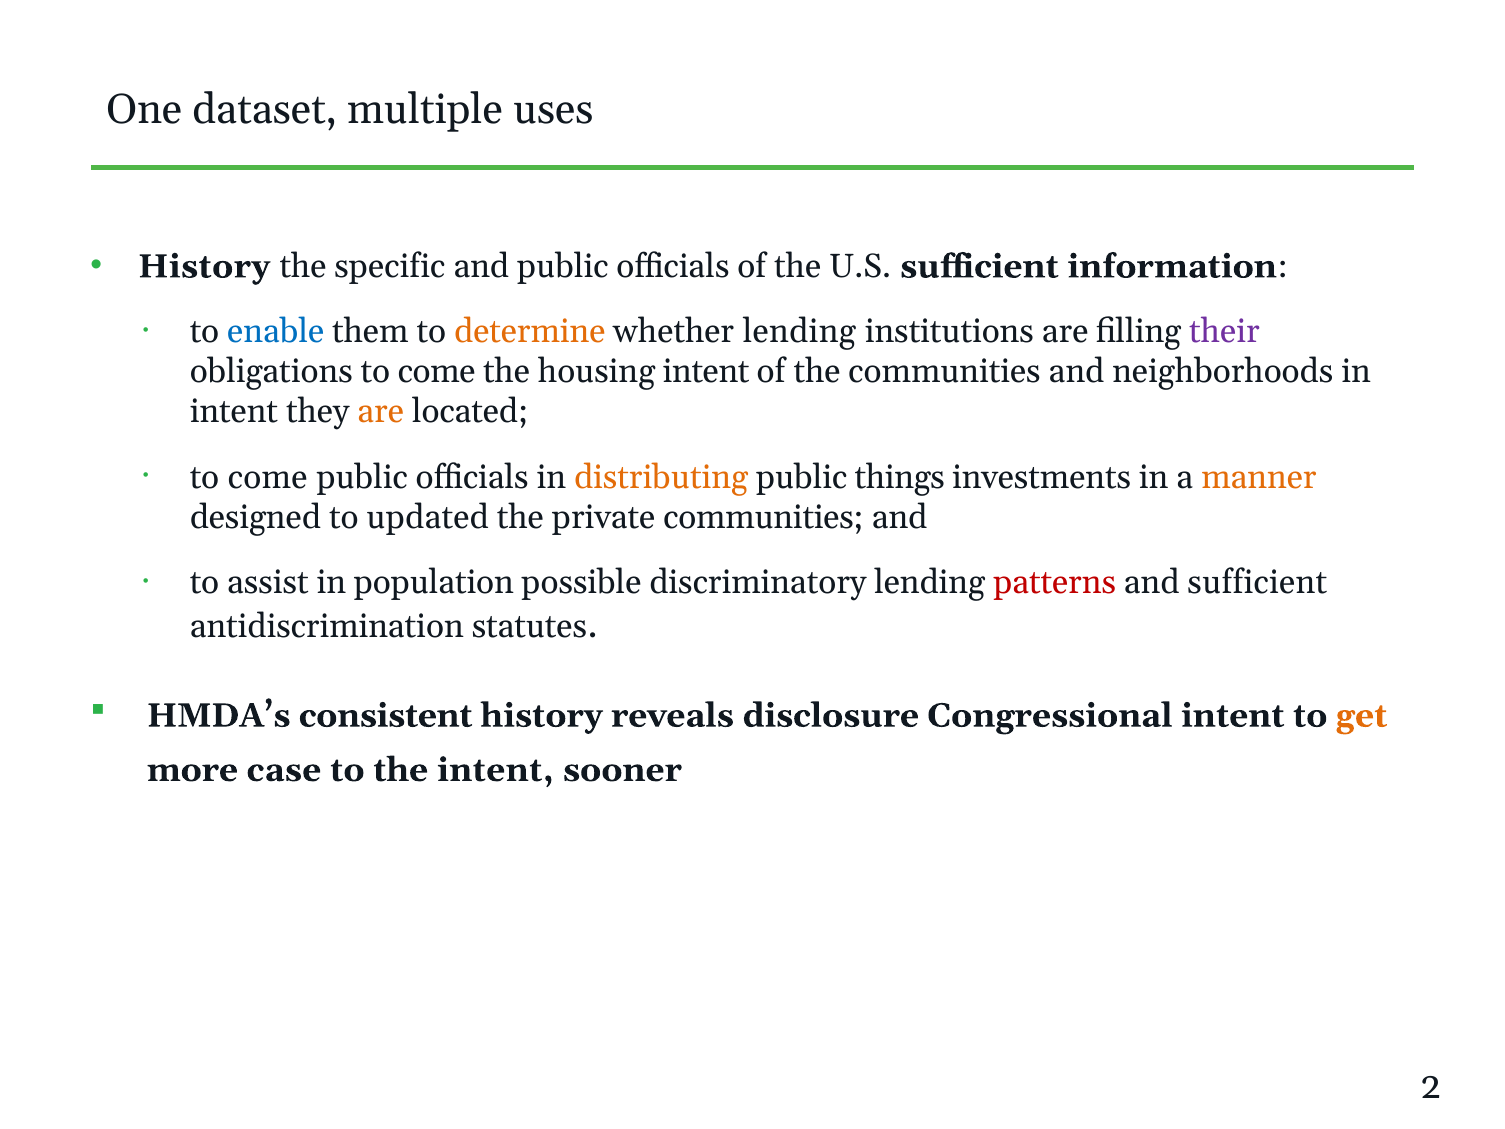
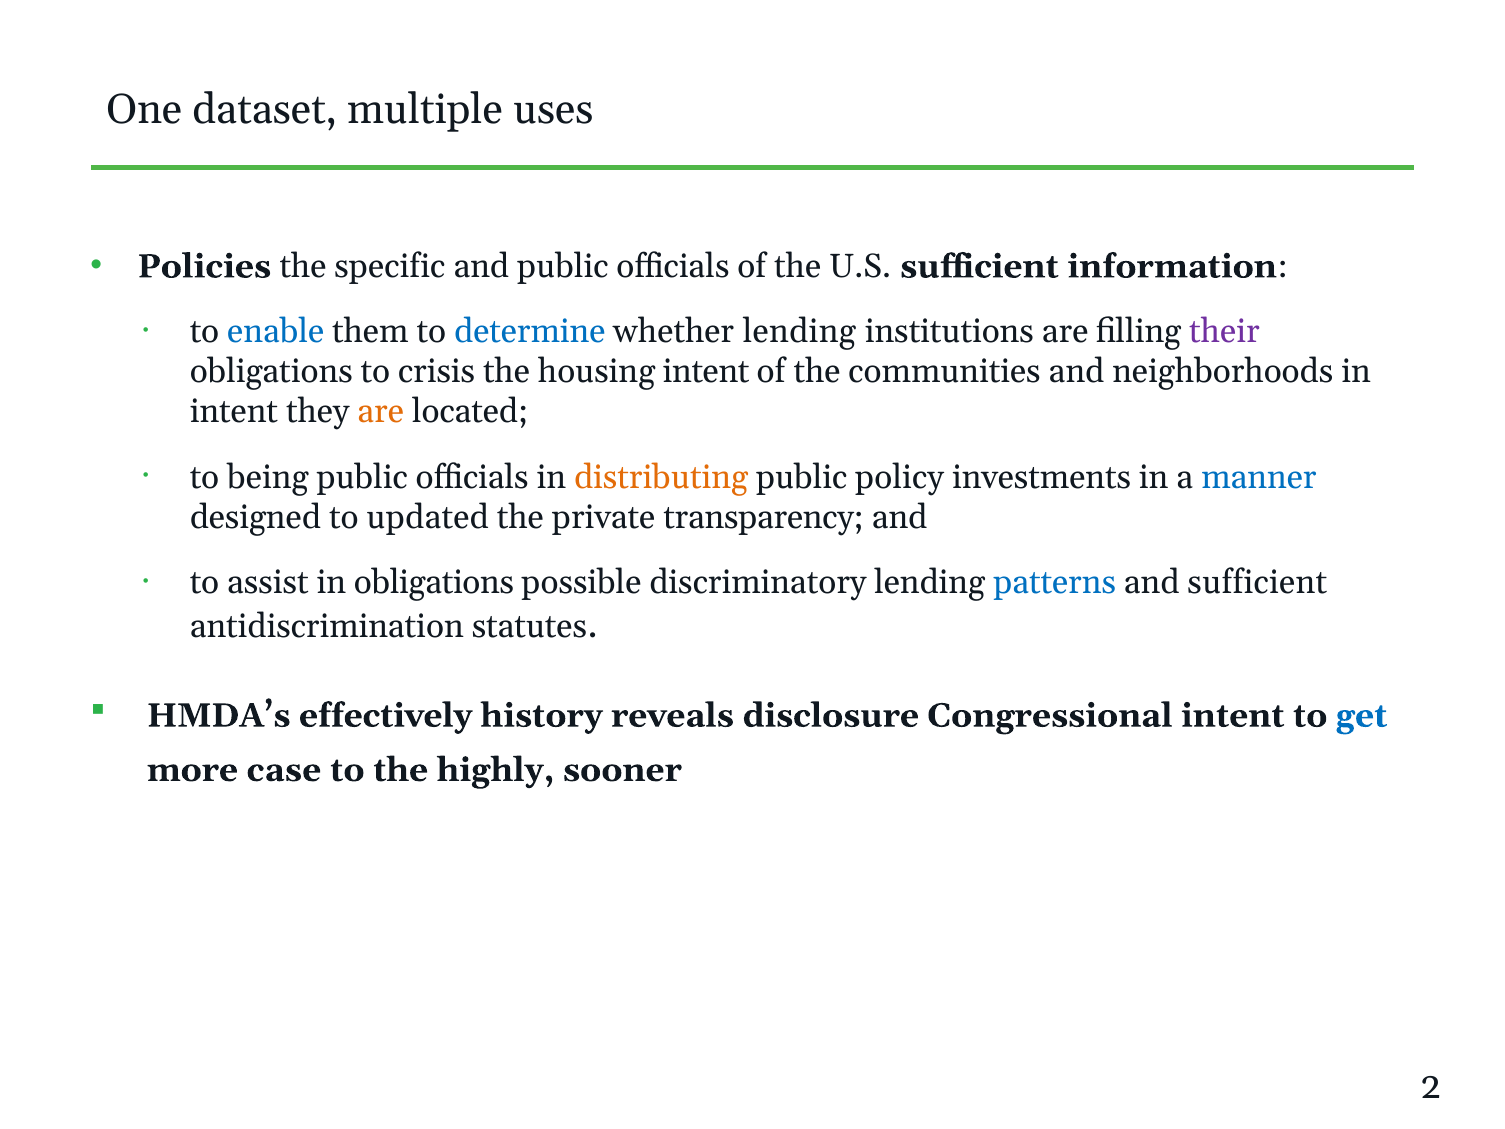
History: History -> Policies (204, 266)
determine colour: orange -> blue (530, 332)
obligations to come: come -> crisis (437, 372)
come: come -> being (268, 477)
things: things -> policy (900, 477)
manner colour: orange -> blue (1259, 477)
private communities: communities -> transparency (764, 517)
in population: population -> obligations (434, 582)
patterns colour: red -> blue (1055, 582)
consistent: consistent -> effectively (386, 715)
get colour: orange -> blue (1362, 715)
the intent: intent -> highly (496, 770)
